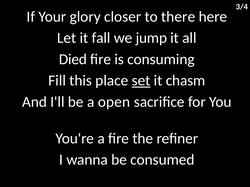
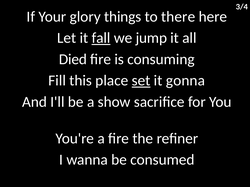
closer: closer -> things (123, 17)
fall underline: none -> present (101, 38)
chasm: chasm -> gonna (185, 81)
open: open -> show (114, 102)
